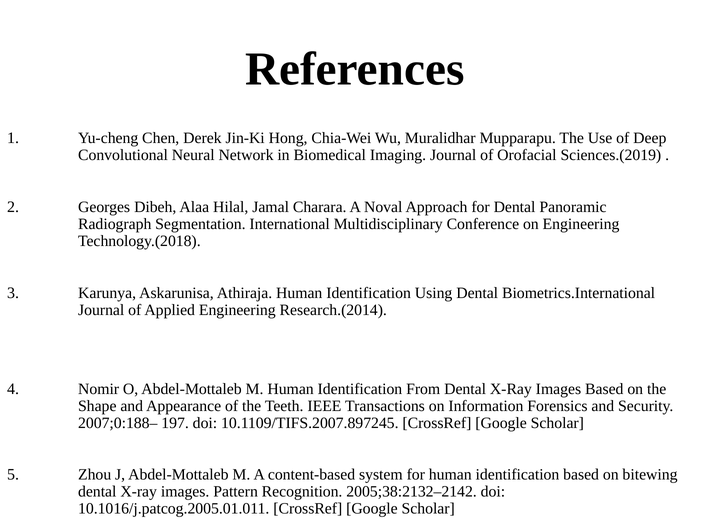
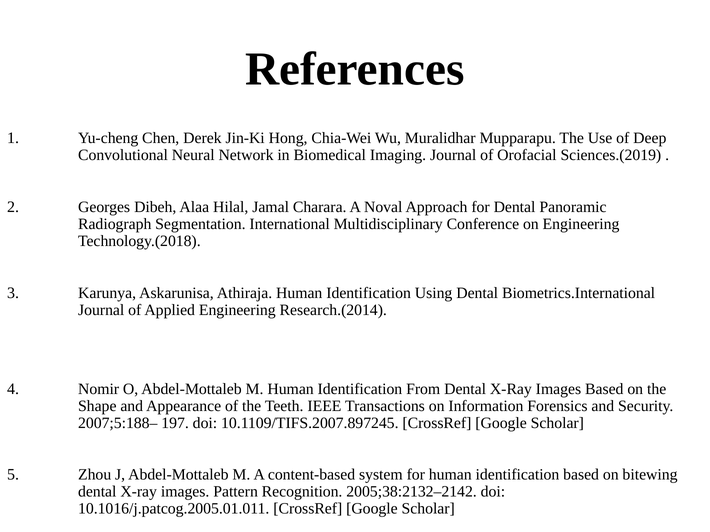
2007;0:188–: 2007;0:188– -> 2007;5:188– (118, 423)
